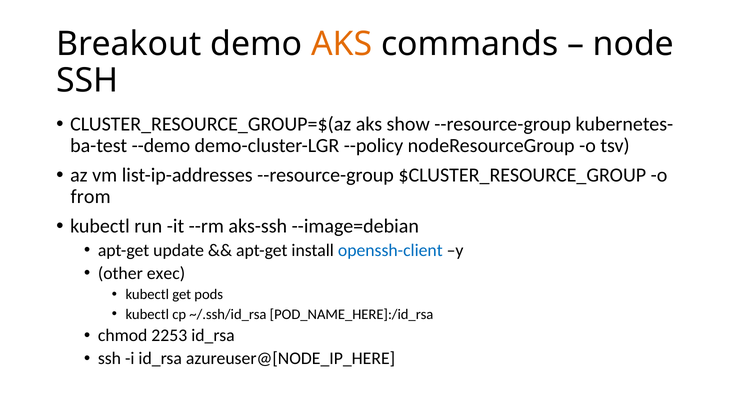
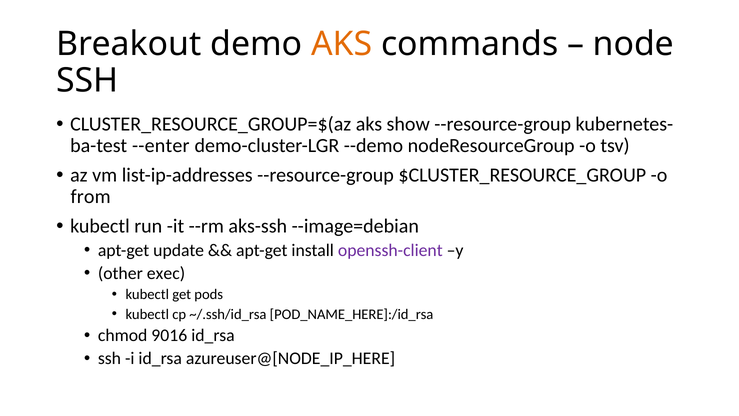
--demo: --demo -> --enter (161, 146)
--policy: --policy -> --demo (373, 146)
openssh-client colour: blue -> purple (390, 250)
2253: 2253 -> 9016 (169, 335)
